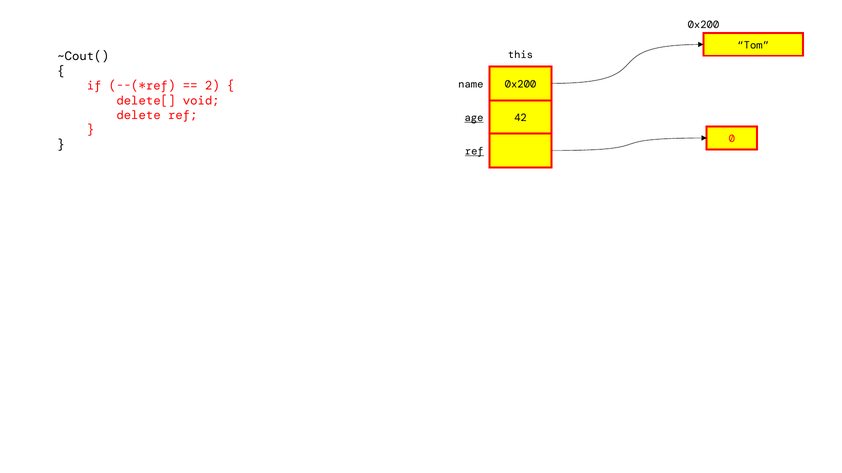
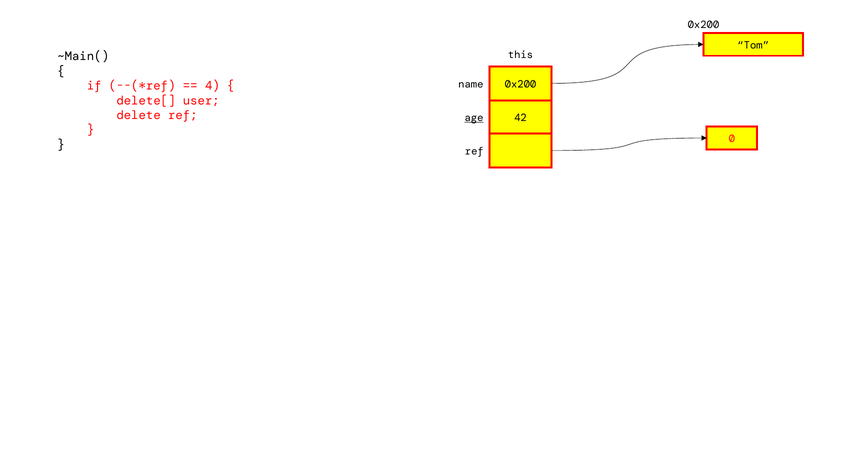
~Cout(: ~Cout( -> ~Main( (83, 56)
2: 2 -> 4 (212, 86)
void: void -> user (201, 101)
ref underline: present -> none (474, 151)
